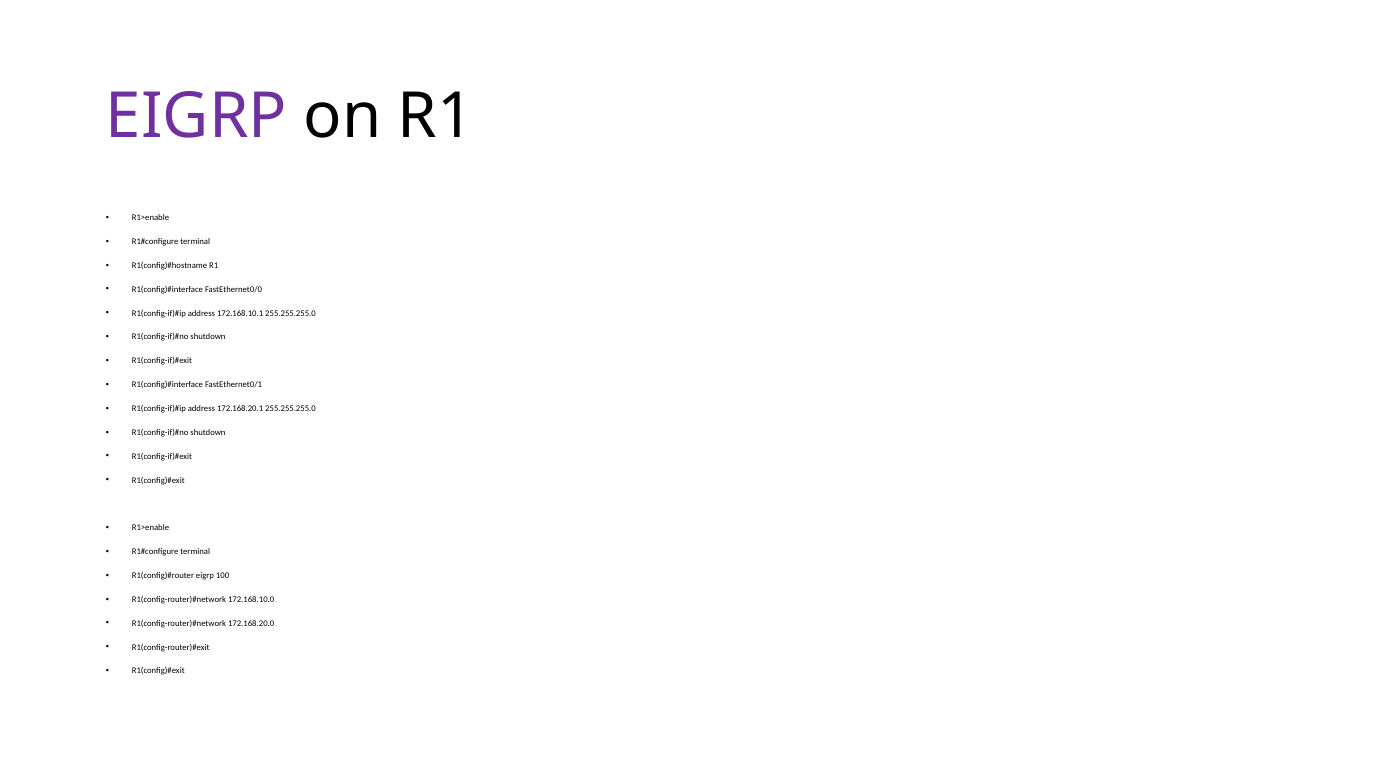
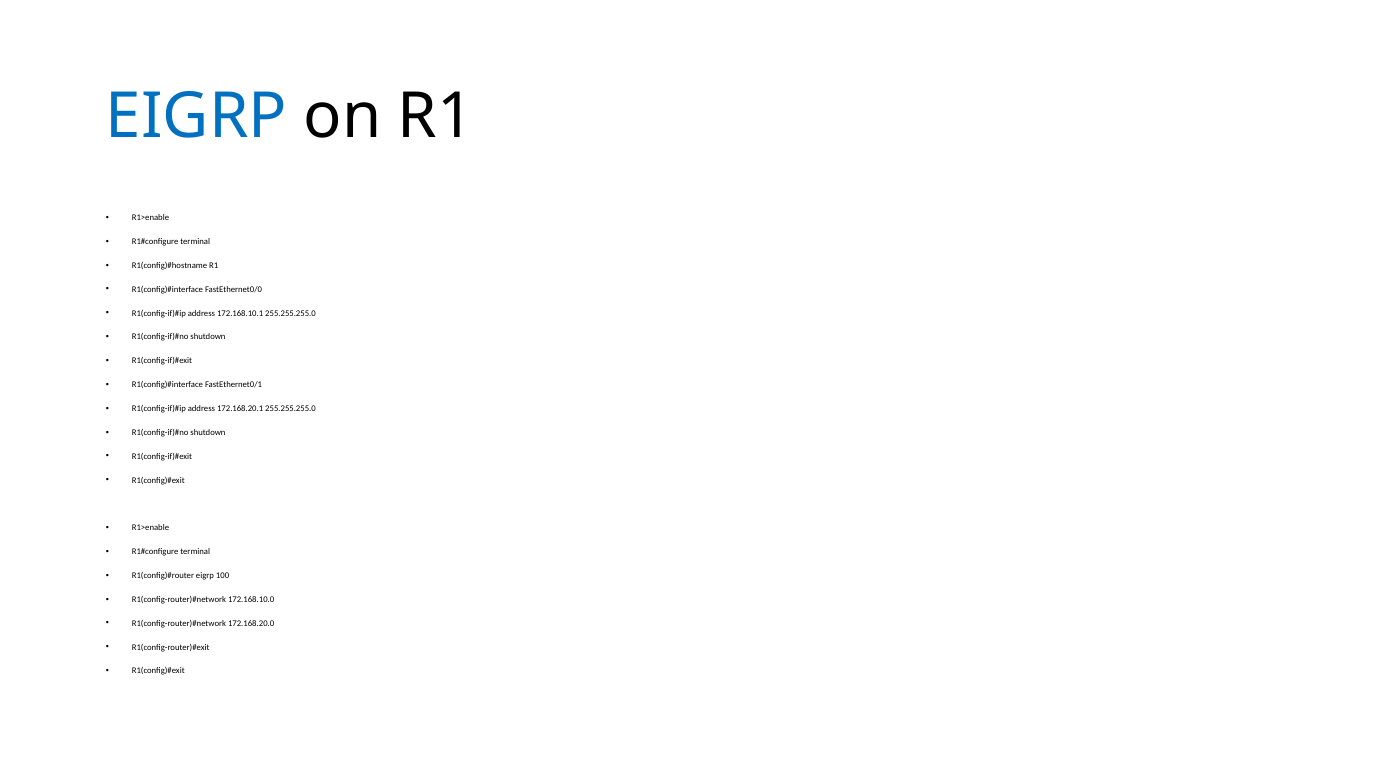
EIGRP colour: purple -> blue (196, 117)
